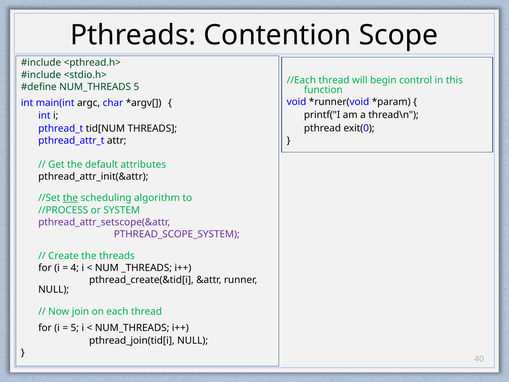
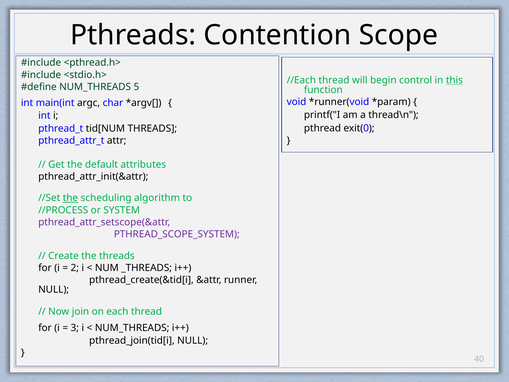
this underline: none -> present (454, 80)
4: 4 -> 2 (75, 268)
5: 5 -> 3 (75, 328)
